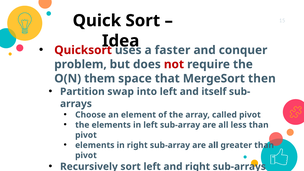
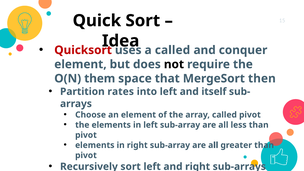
a faster: faster -> called (173, 50)
problem: problem -> element (80, 64)
not colour: red -> black (174, 64)
swap: swap -> rates (121, 92)
